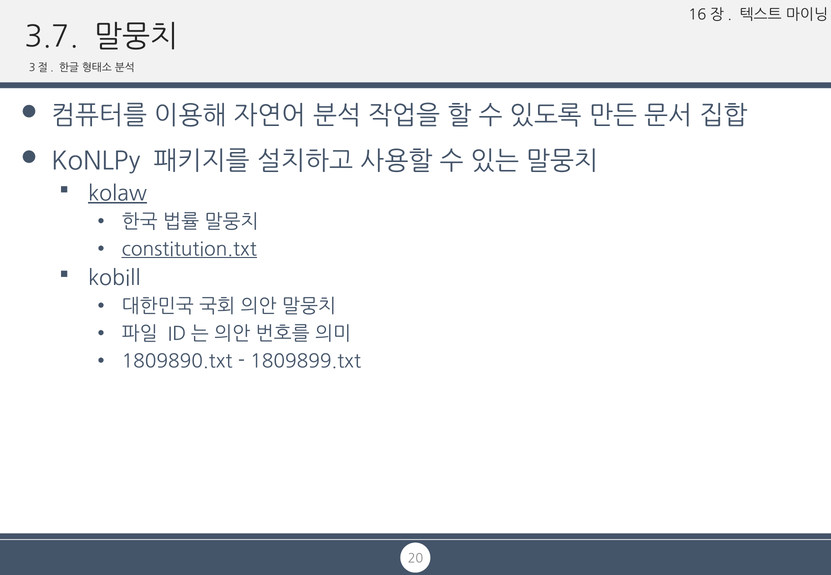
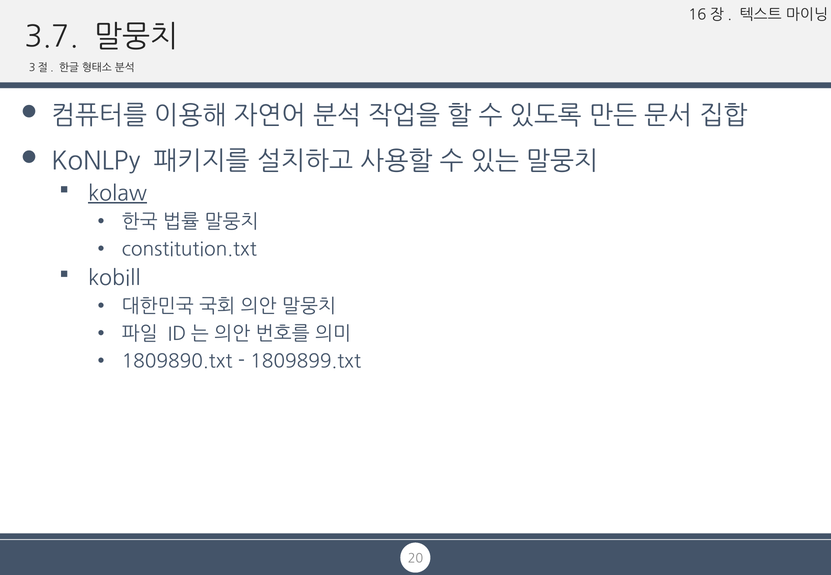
constitution.txt underline: present -> none (189, 250)
